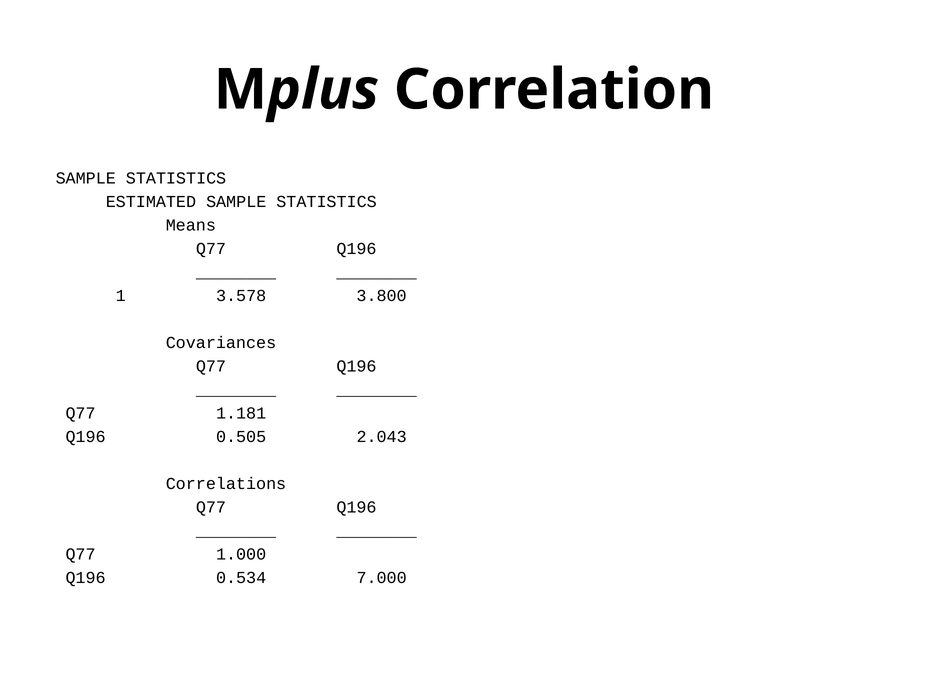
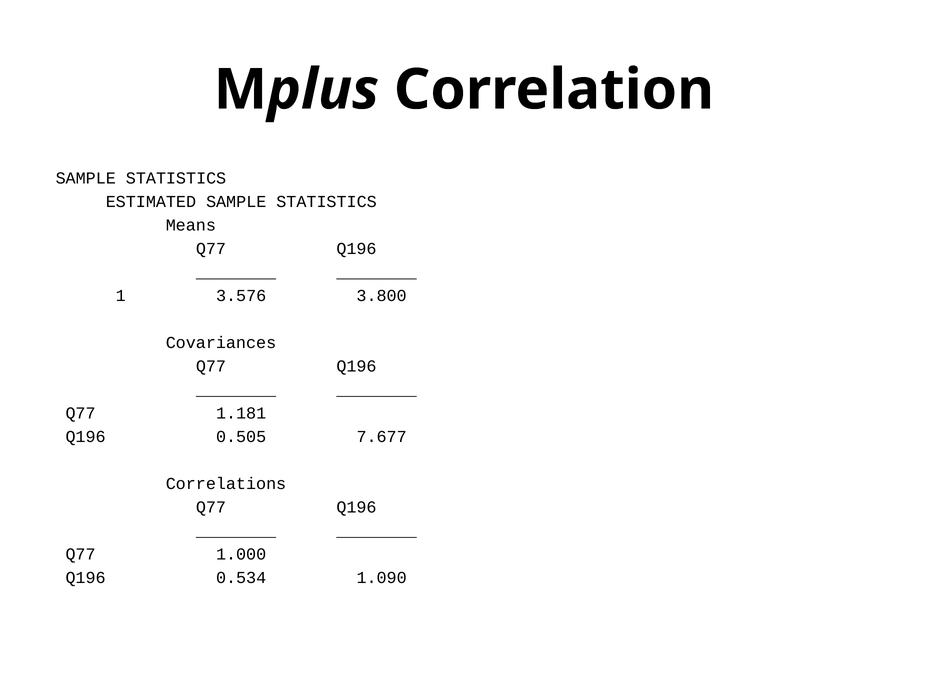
3.578: 3.578 -> 3.576 (241, 296)
2.043: 2.043 -> 7.677 (382, 437)
7.000: 7.000 -> 1.090 (382, 578)
